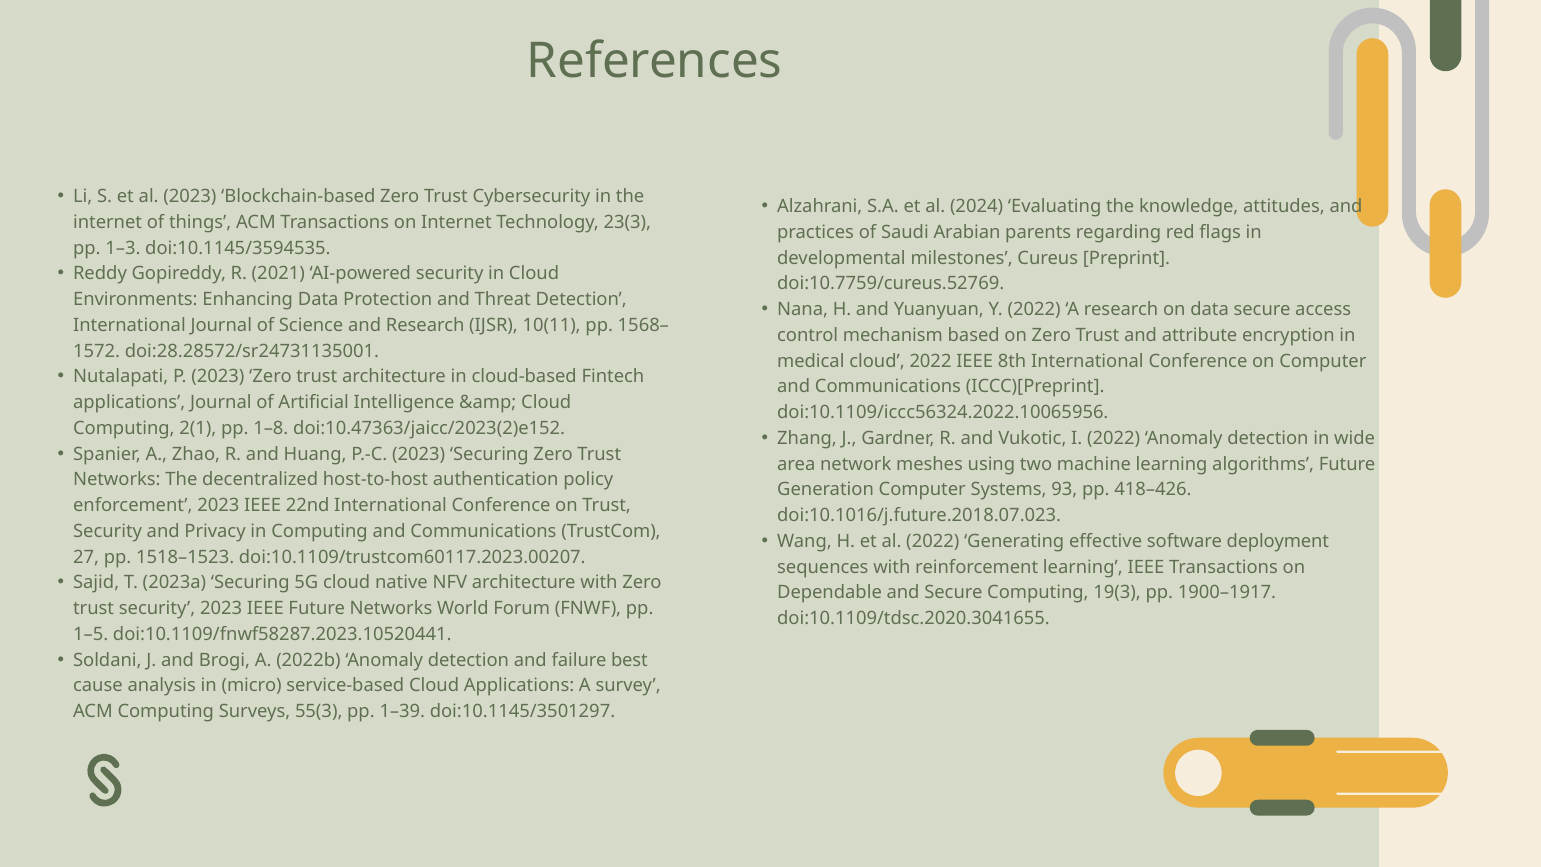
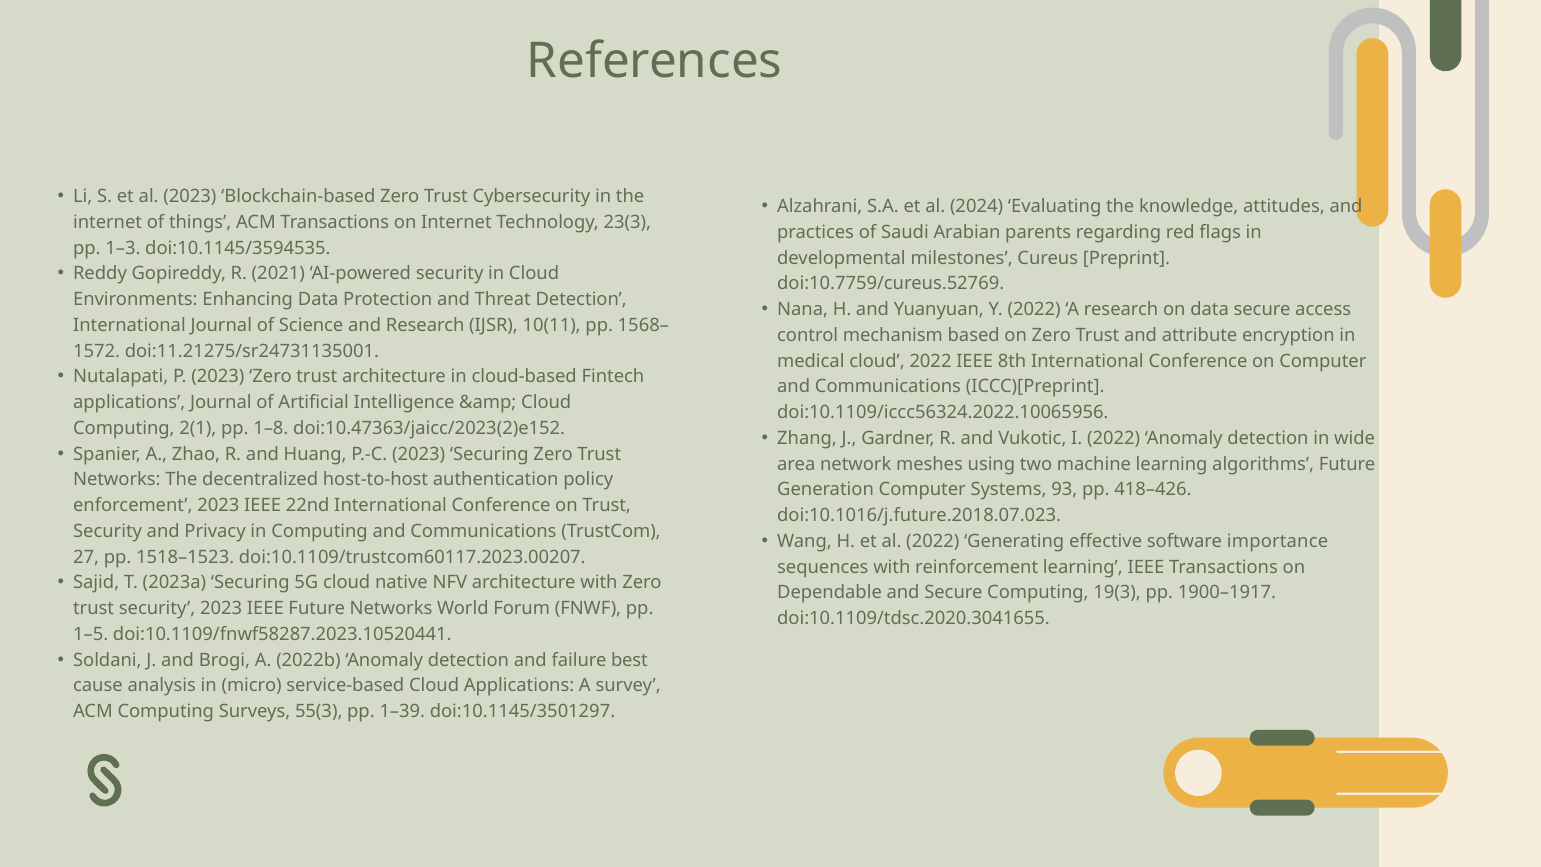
doi:28.28572/sr24731135001: doi:28.28572/sr24731135001 -> doi:11.21275/sr24731135001 (252, 351)
deployment: deployment -> importance (1278, 541)
